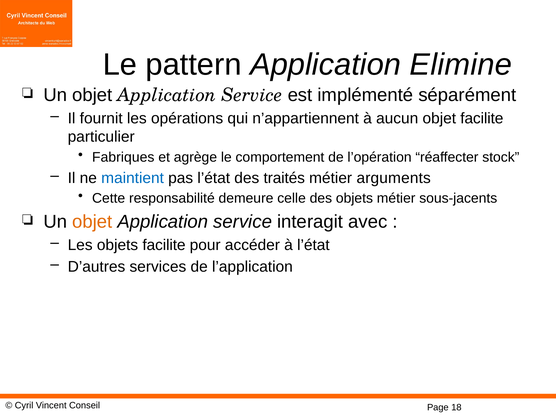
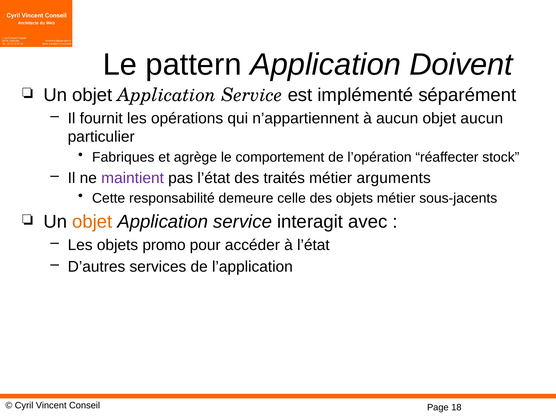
Elimine: Elimine -> Doivent (461, 65)
objet facilite: facilite -> aucun (482, 118)
maintient colour: blue -> purple (133, 178)
objets facilite: facilite -> promo (164, 245)
